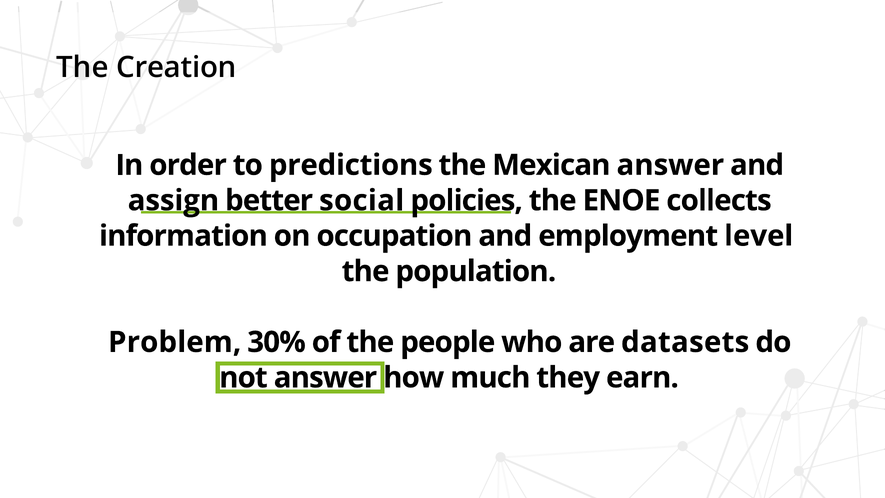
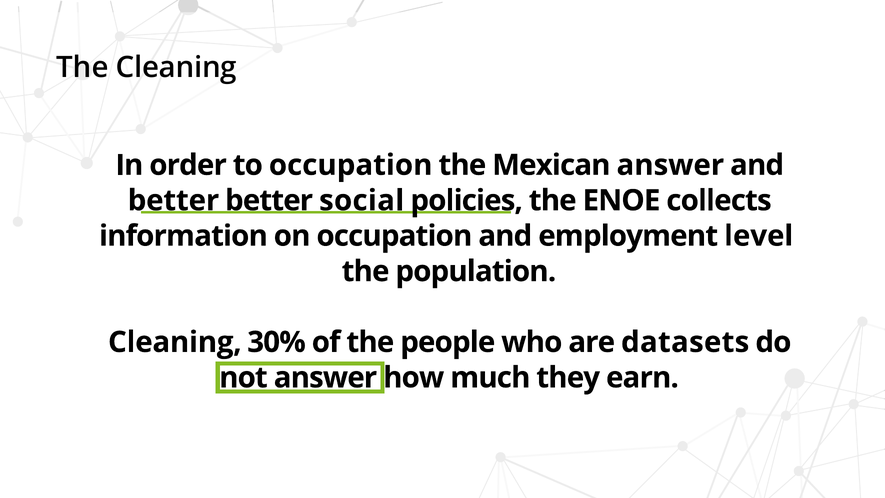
The Creation: Creation -> Cleaning (176, 68)
to predictions: predictions -> occupation (351, 165)
assign: assign -> better (173, 200)
Problem: Problem -> Cleaning (175, 342)
